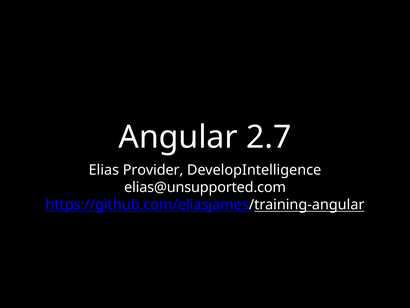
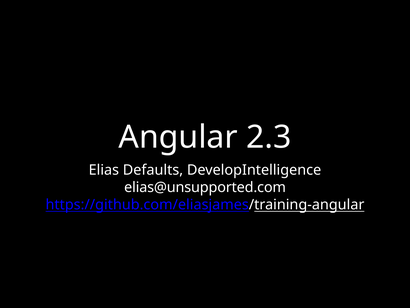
2.7: 2.7 -> 2.3 (269, 137)
Provider: Provider -> Defaults (153, 170)
